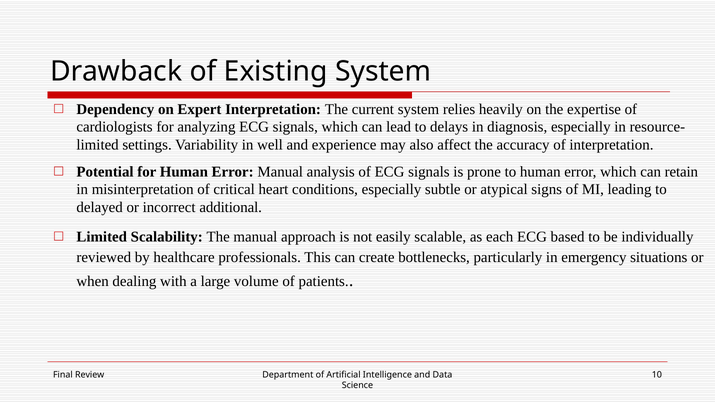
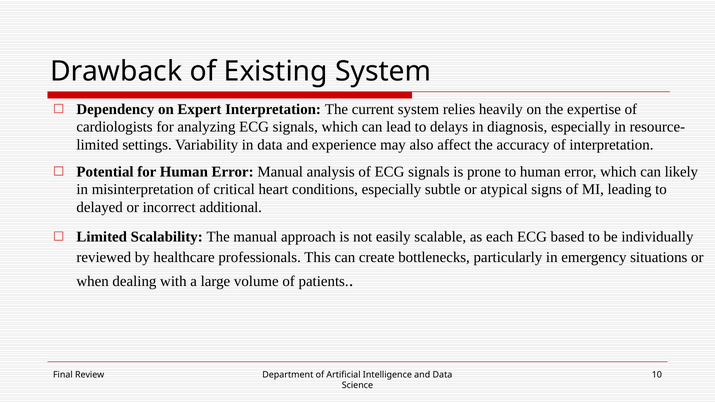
in well: well -> data (270, 145)
retain: retain -> likely (681, 172)
